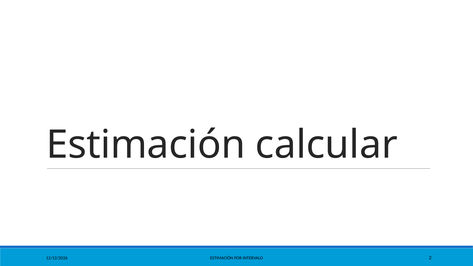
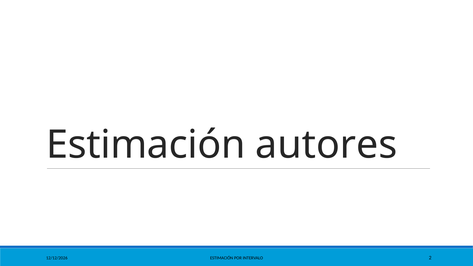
calcular: calcular -> autores (326, 145)
